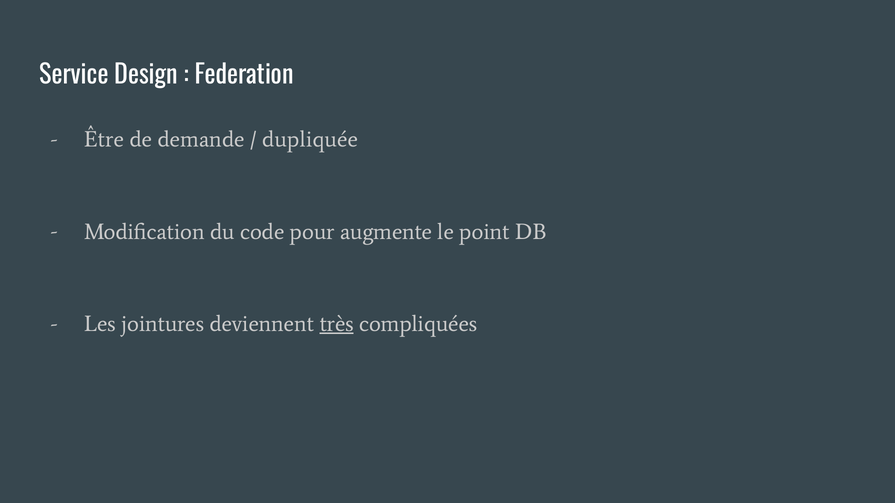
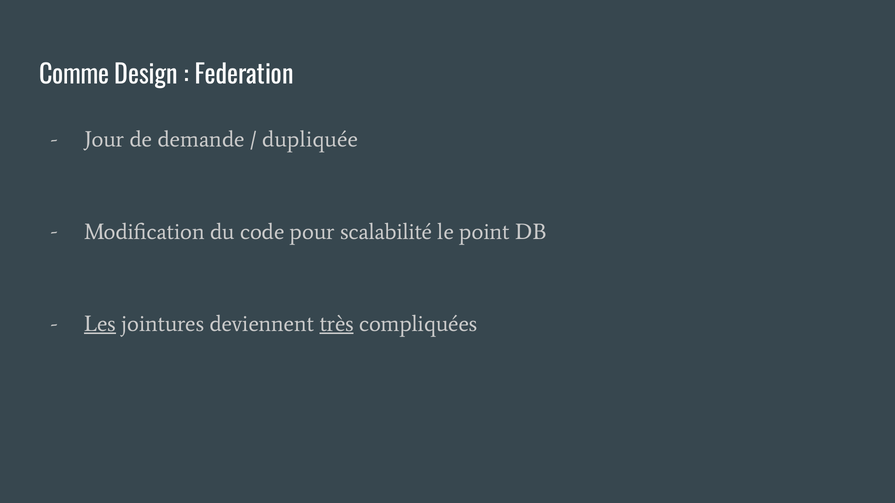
Service: Service -> Comme (74, 75)
Être: Être -> Jour (104, 140)
augmente: augmente -> scalabilité (386, 232)
Les underline: none -> present (100, 324)
